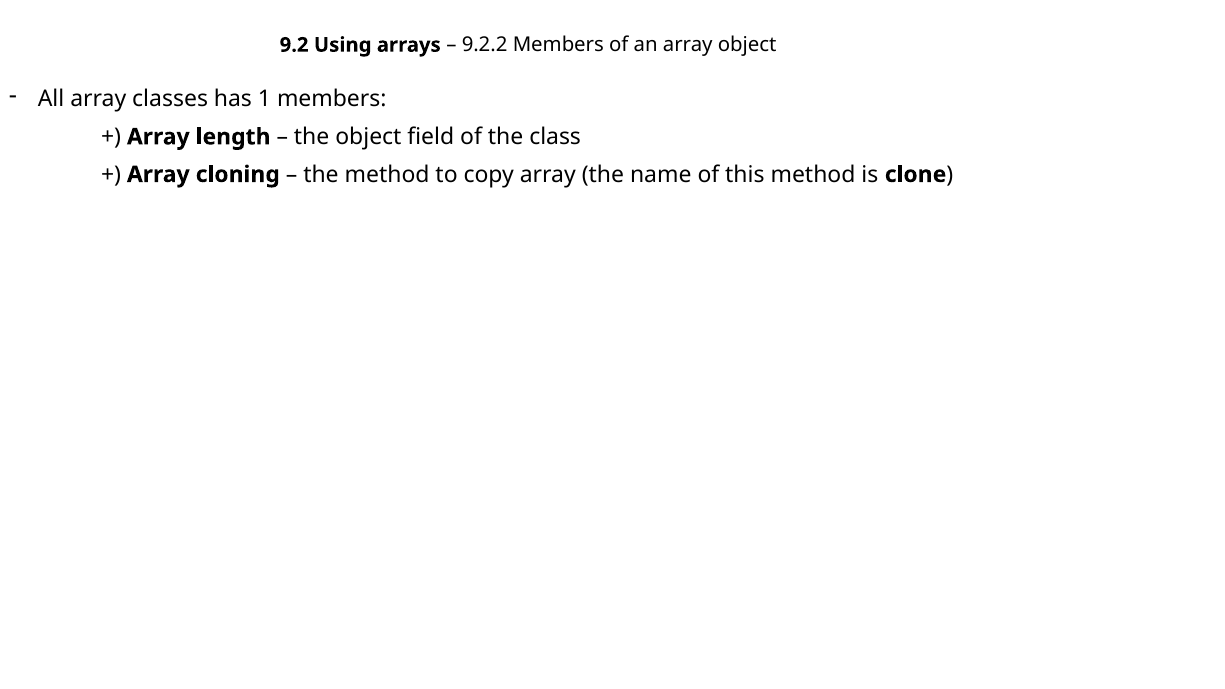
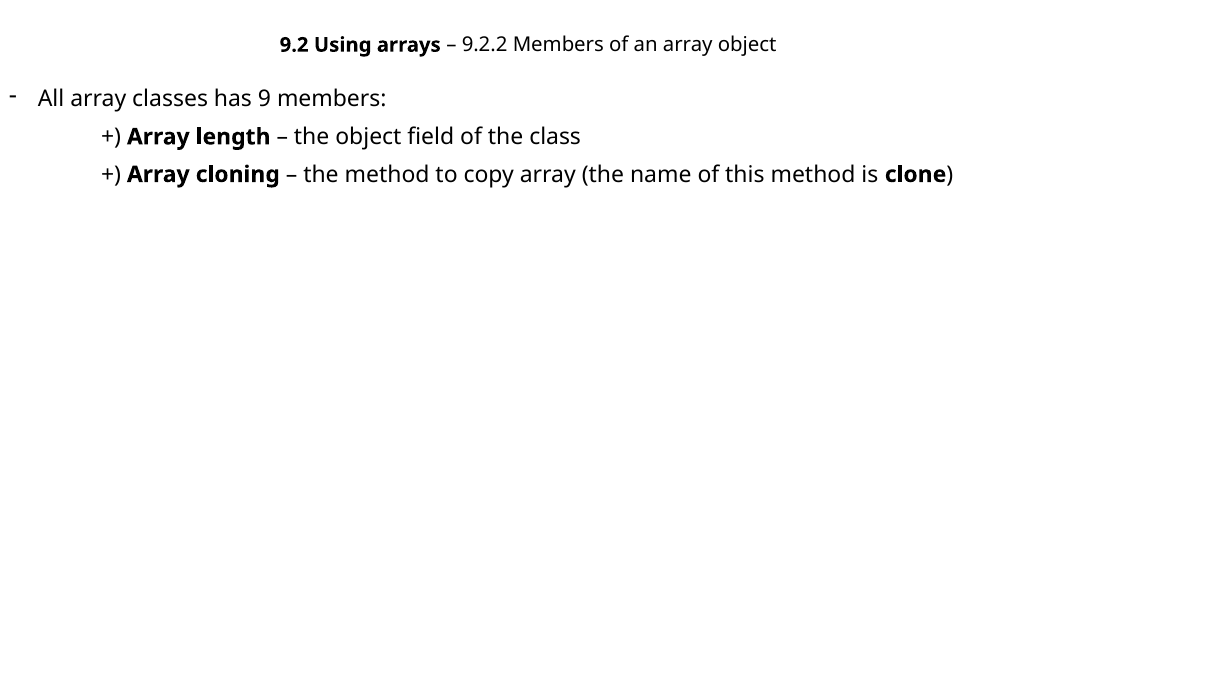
1: 1 -> 9 (264, 99)
